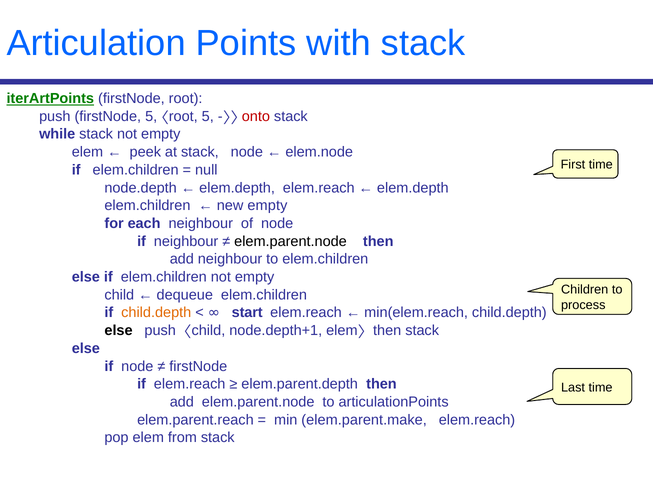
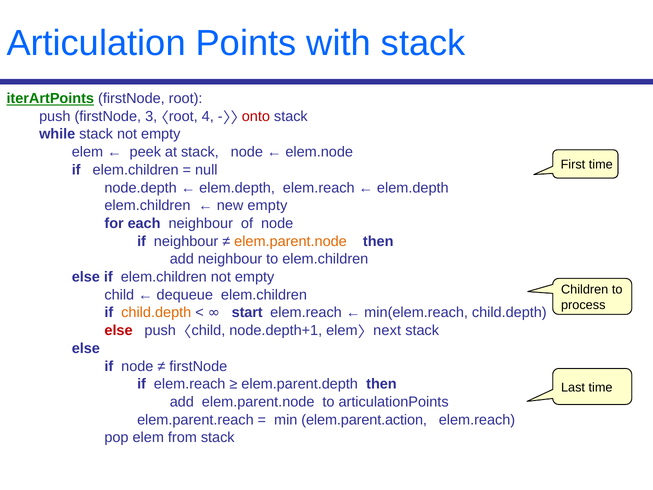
firstNode 5: 5 -> 3 (151, 116)
root 5: 5 -> 4 (208, 116)
elem.parent.node colour: black -> orange (291, 241)
else colour: black -> red (119, 330)
elem then: then -> next (387, 330)
elem.parent.make: elem.parent.make -> elem.parent.action (364, 420)
